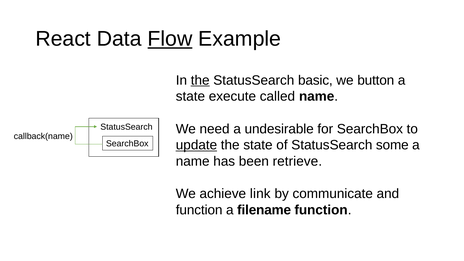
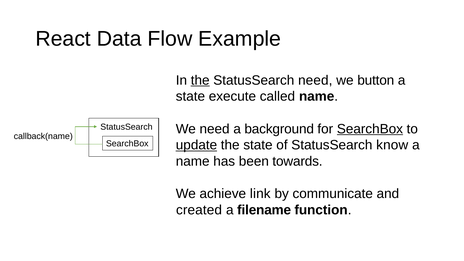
Flow underline: present -> none (170, 39)
StatusSearch basic: basic -> need (315, 80)
undesirable: undesirable -> background (279, 129)
SearchBox underline: none -> present (370, 129)
some: some -> know (392, 145)
retrieve: retrieve -> towards (297, 161)
function: function -> created (199, 210)
